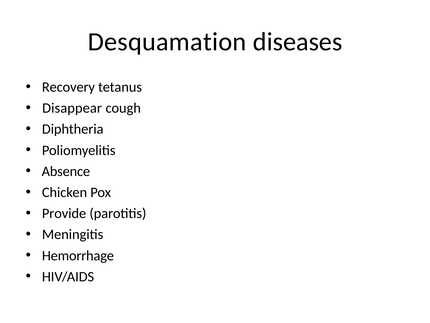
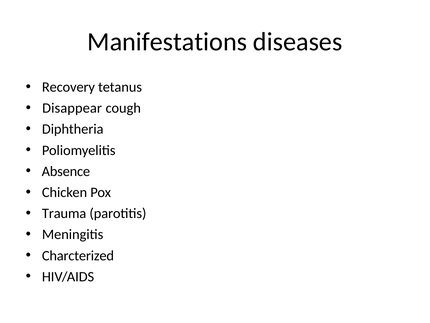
Desquamation: Desquamation -> Manifestations (167, 42)
Provide: Provide -> Trauma (64, 213)
Hemorrhage: Hemorrhage -> Charcterized (78, 255)
